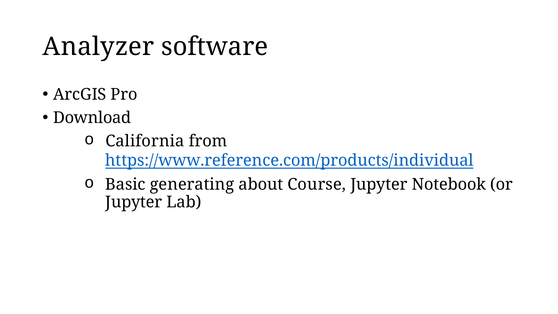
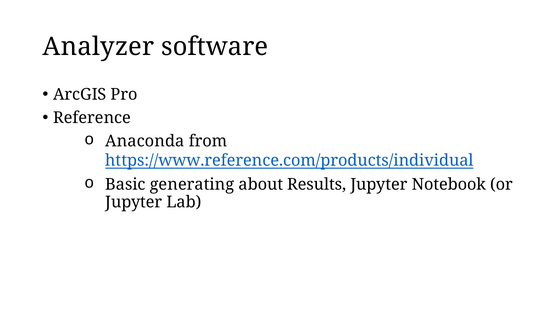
Download: Download -> Reference (92, 118)
California: California -> Anaconda (145, 141)
Course: Course -> Results (317, 184)
